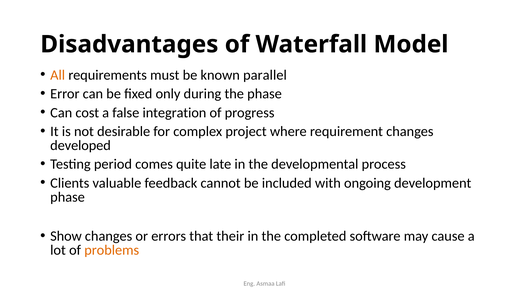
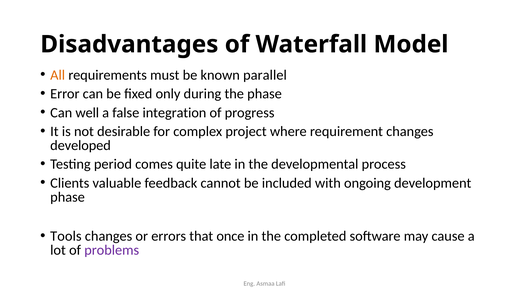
cost: cost -> well (87, 113)
Show: Show -> Tools (66, 237)
their: their -> once (230, 237)
problems colour: orange -> purple (112, 251)
